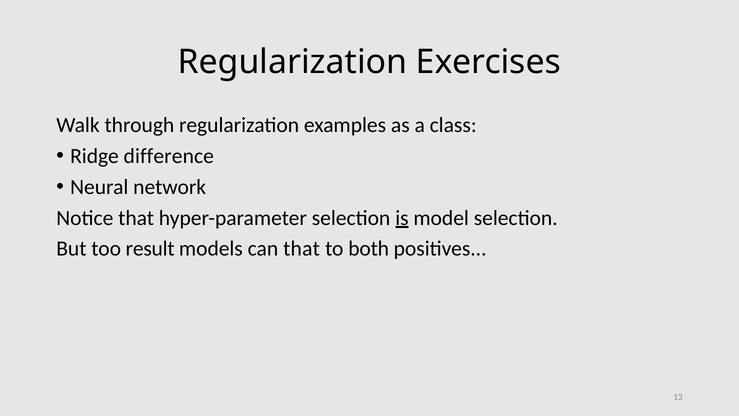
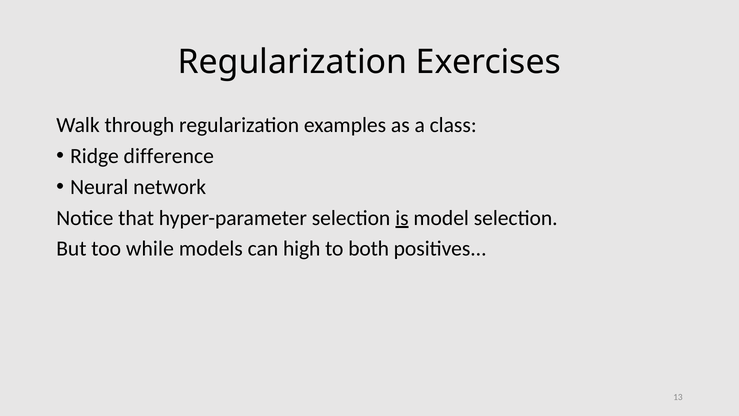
result: result -> while (150, 249)
can that: that -> high (302, 249)
